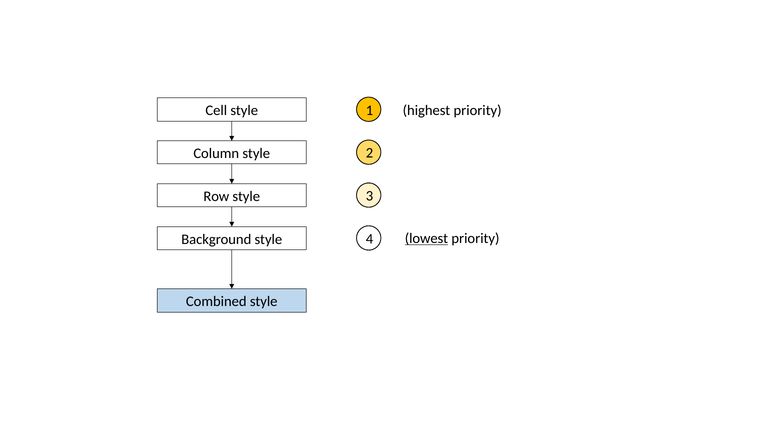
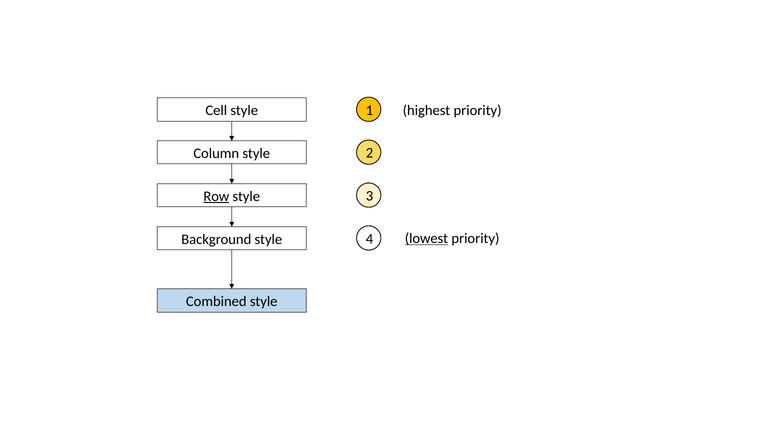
Row underline: none -> present (216, 197)
